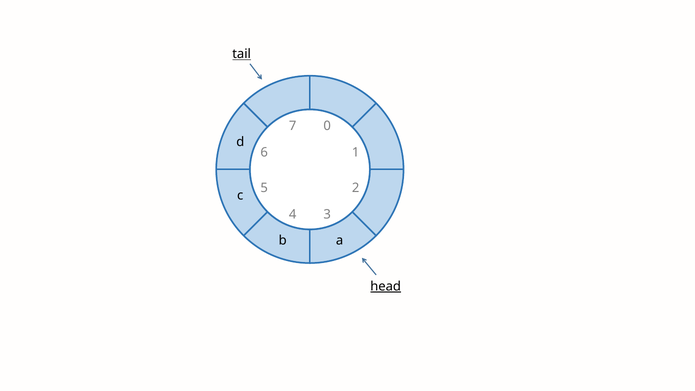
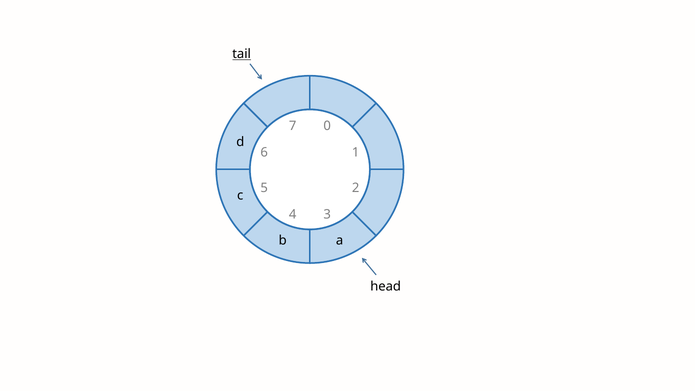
head underline: present -> none (386, 286)
